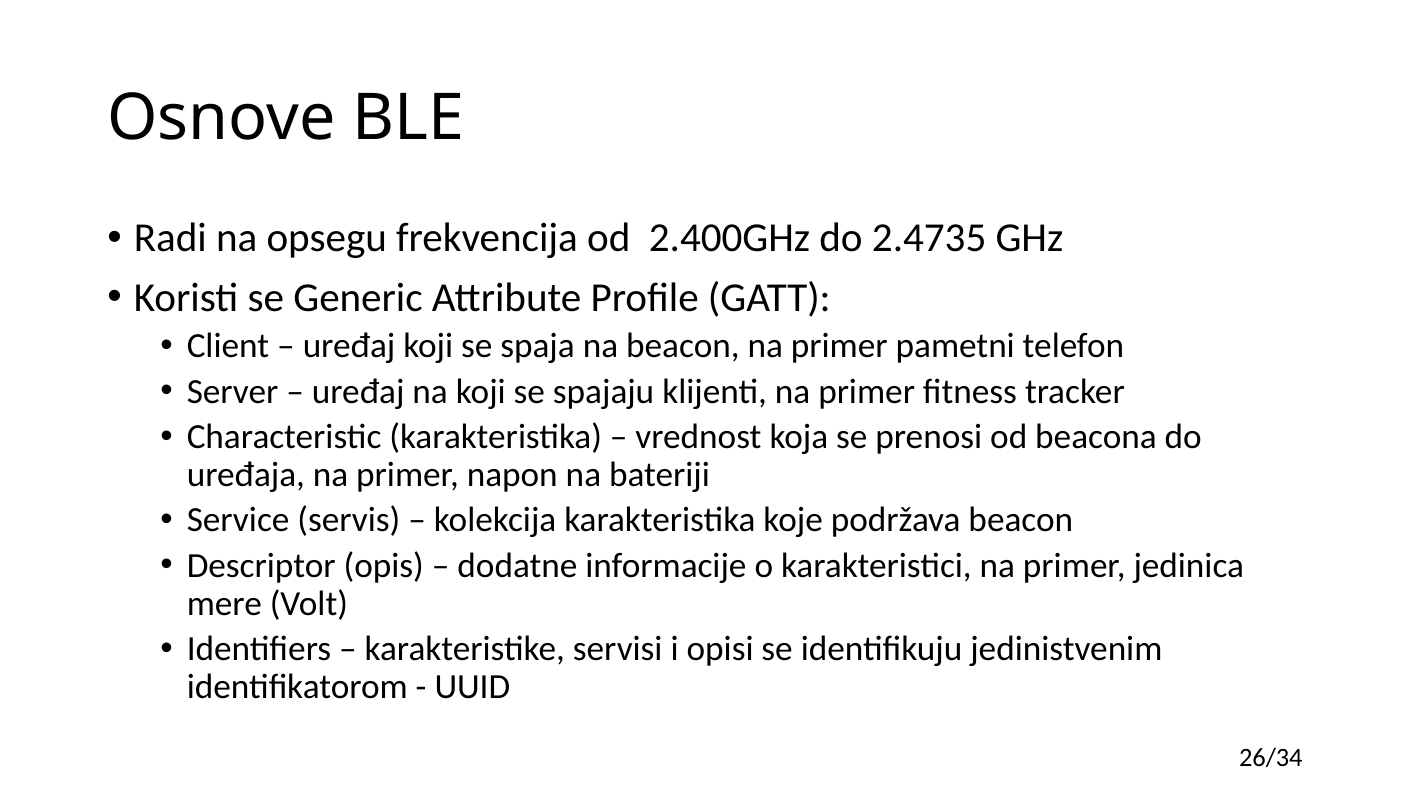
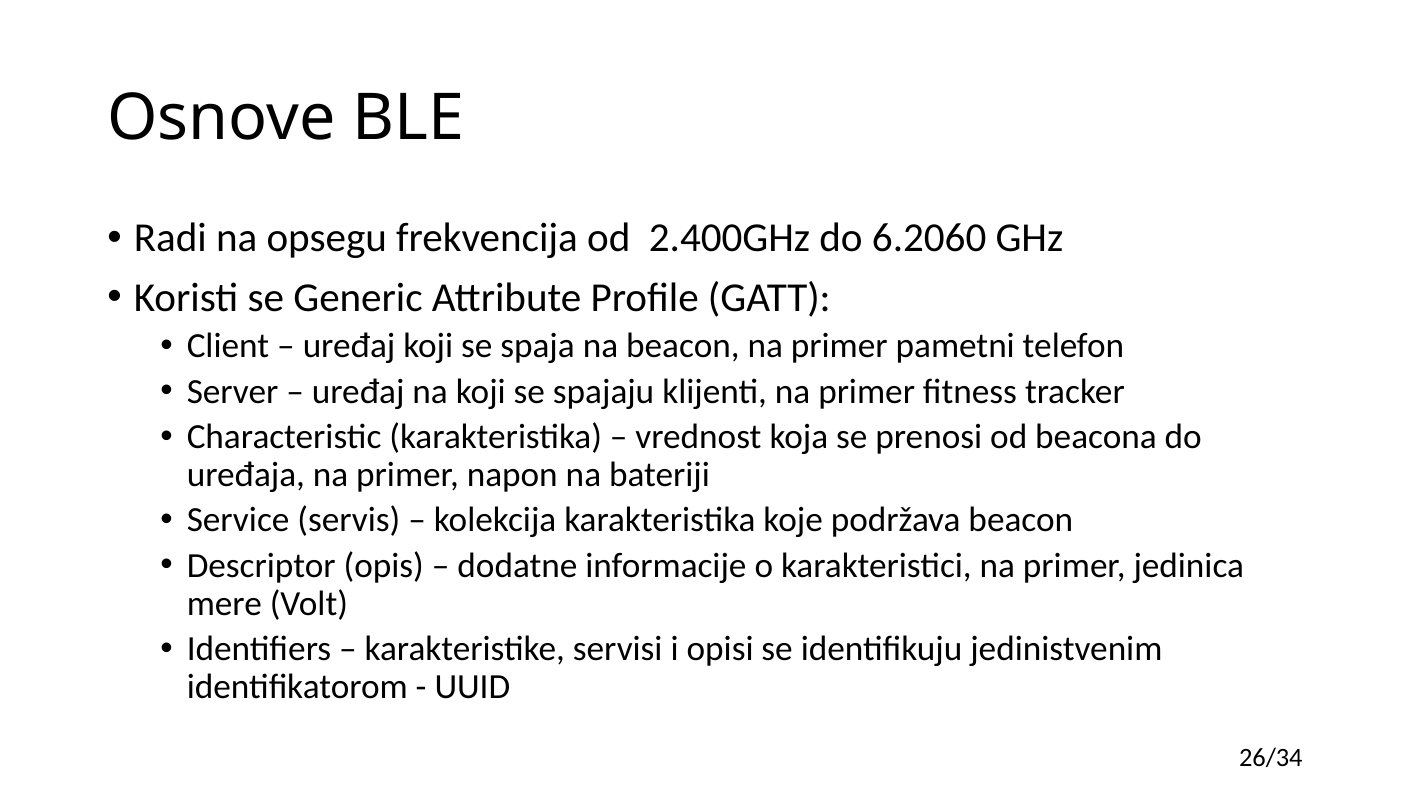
2.4735: 2.4735 -> 6.2060 (929, 238)
